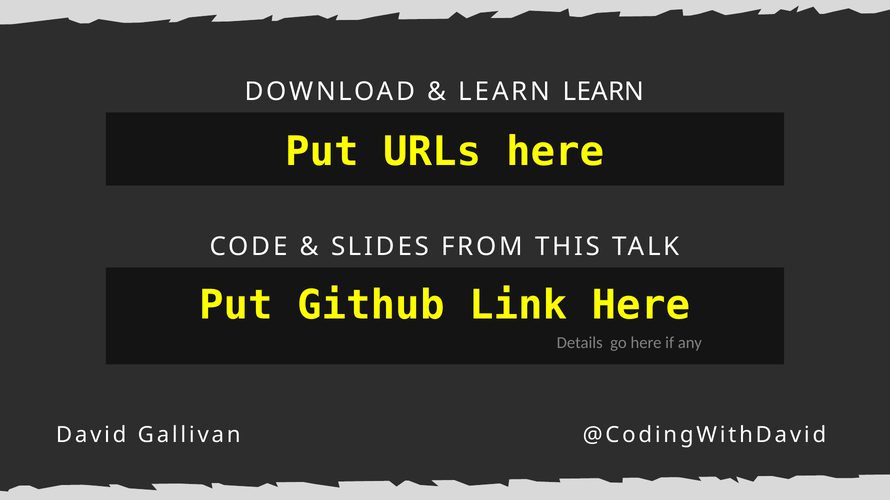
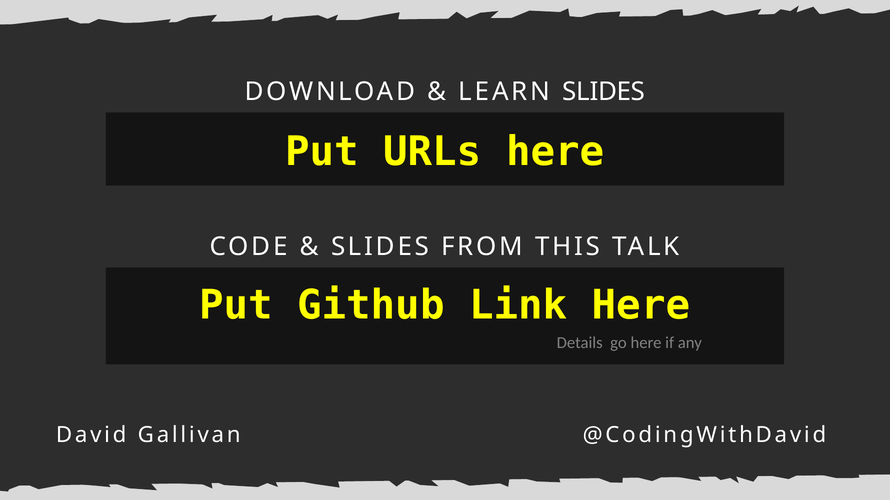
LEARN LEARN: LEARN -> SLIDES (604, 92)
